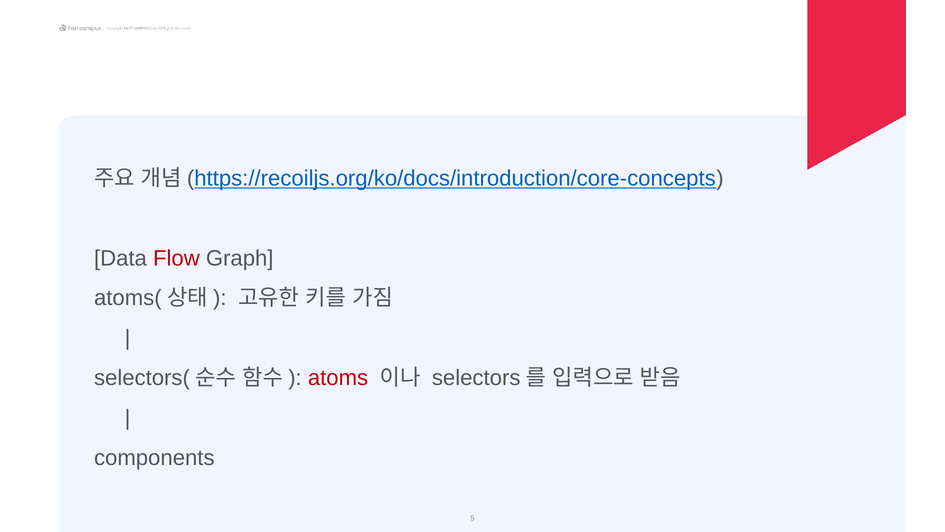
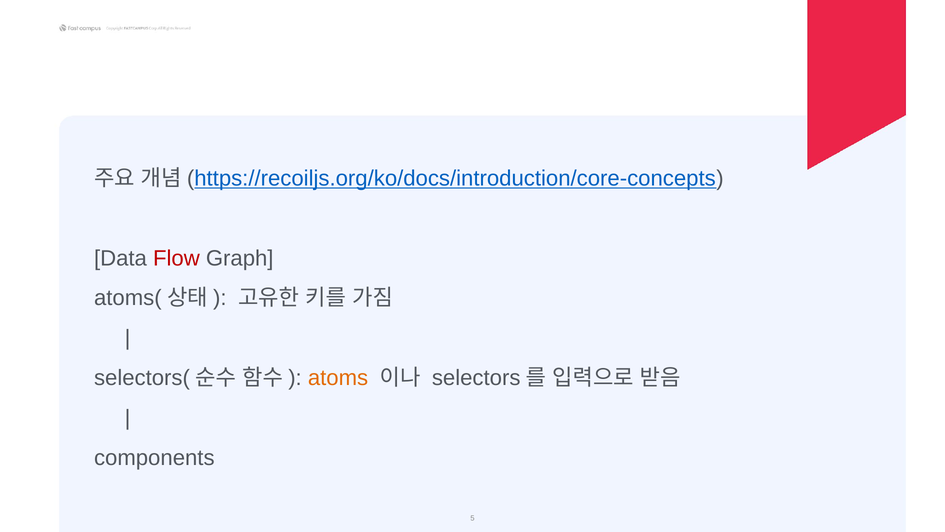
atoms colour: red -> orange (338, 378)
